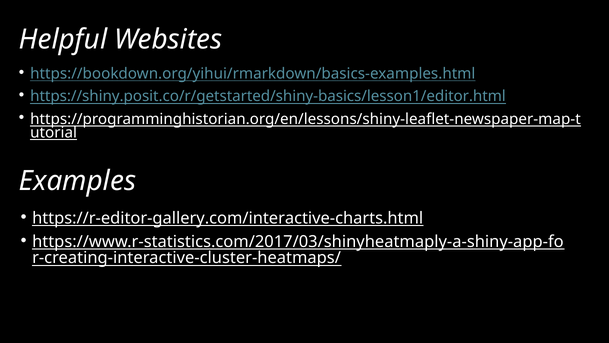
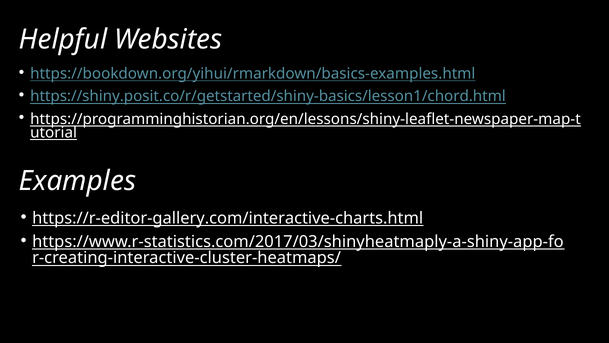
https://shiny.posit.co/r/getstarted/shiny-basics/lesson1/editor.html: https://shiny.posit.co/r/getstarted/shiny-basics/lesson1/editor.html -> https://shiny.posit.co/r/getstarted/shiny-basics/lesson1/chord.html (268, 96)
